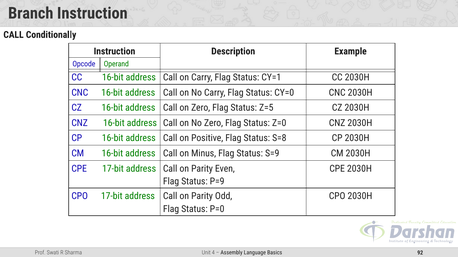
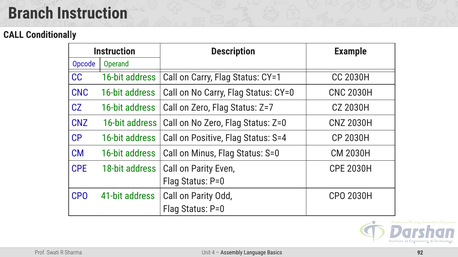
Z=5: Z=5 -> Z=7 (266, 108)
S=8: S=8 -> S=4 (279, 139)
S=9: S=9 -> S=0 (272, 154)
CPE 17-bit: 17-bit -> 18-bit (113, 169)
P=9: P=9 -> P=0 (217, 182)
CPO 17-bit: 17-bit -> 41-bit (112, 197)
